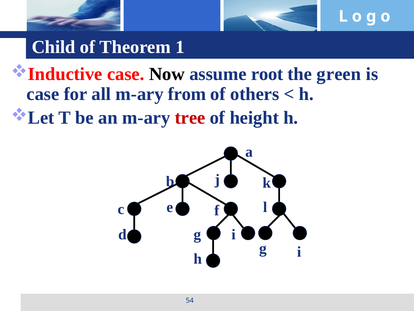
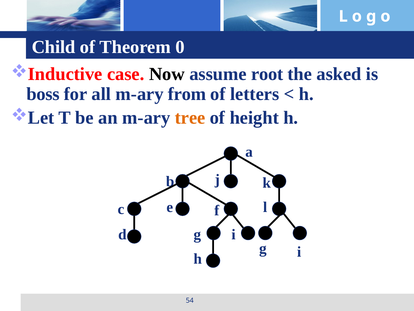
1: 1 -> 0 (180, 47)
green: green -> asked (339, 74)
case: case -> boss (43, 94)
others: others -> letters (255, 94)
tree colour: red -> orange (190, 117)
